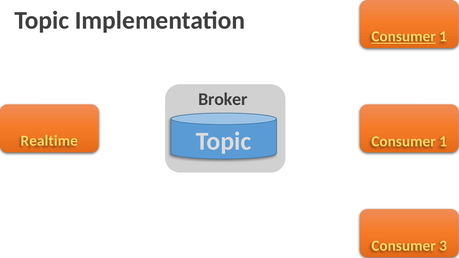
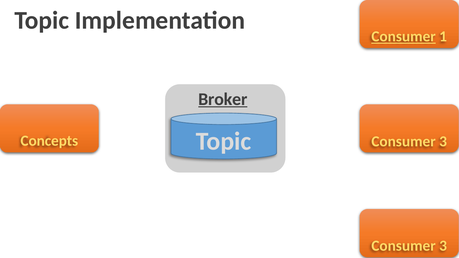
Broker underline: none -> present (223, 99)
Realtime: Realtime -> Concepts (49, 141)
1: 1 -> 3 (443, 142)
